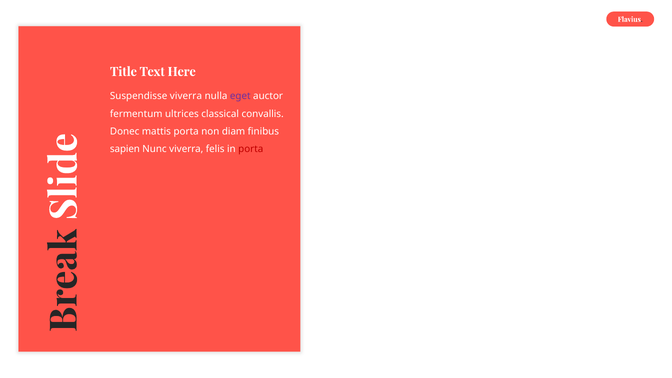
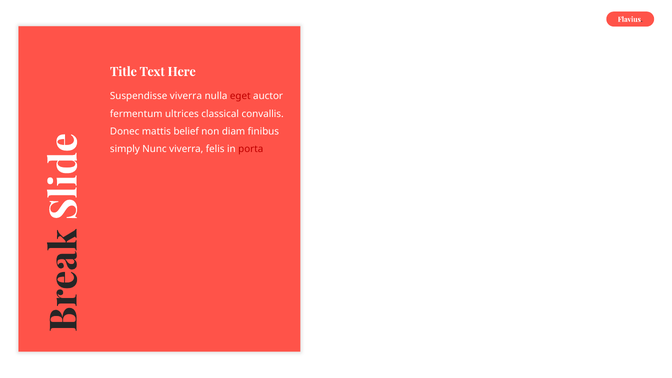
eget colour: purple -> red (240, 96)
mattis porta: porta -> belief (186, 131)
sapien: sapien -> simply (125, 149)
